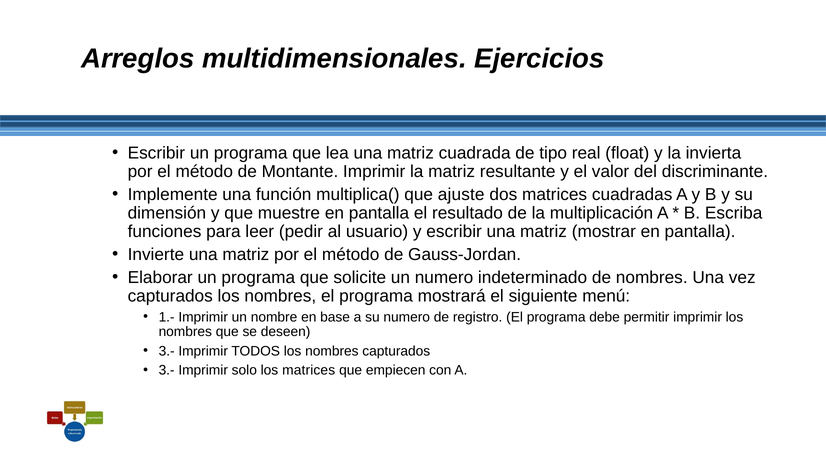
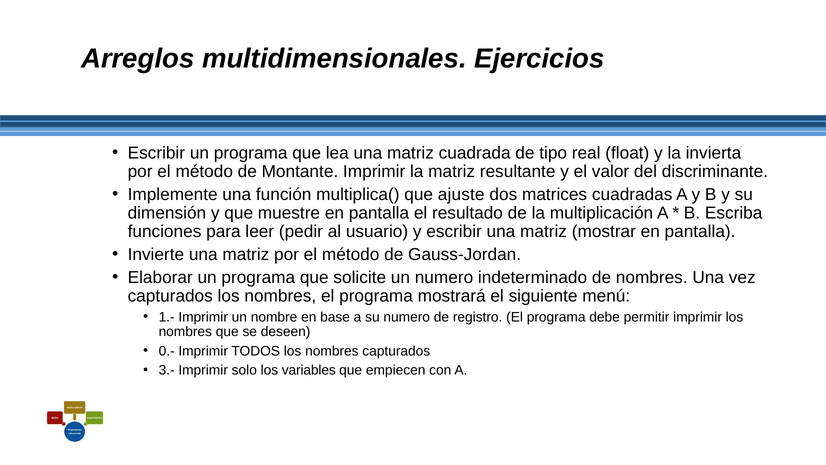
3.-: 3.- -> 0.- (167, 351)
los matrices: matrices -> variables (309, 370)
